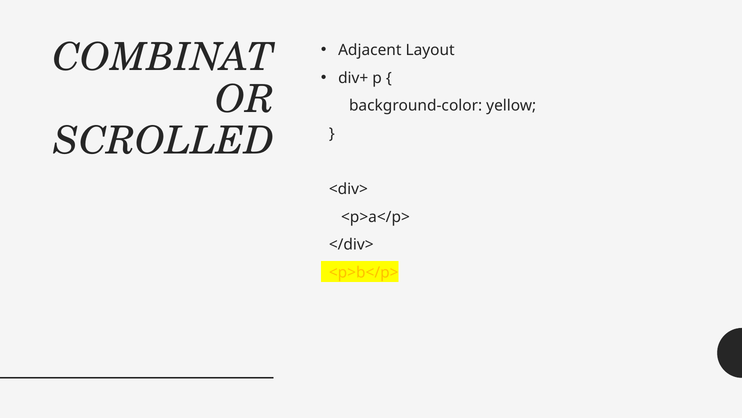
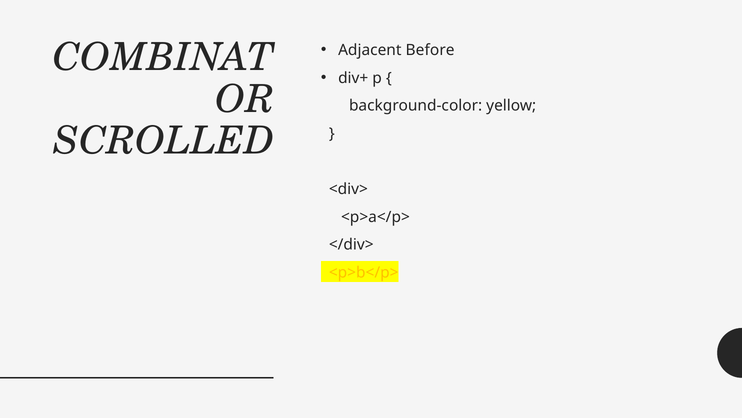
Layout: Layout -> Before (430, 50)
